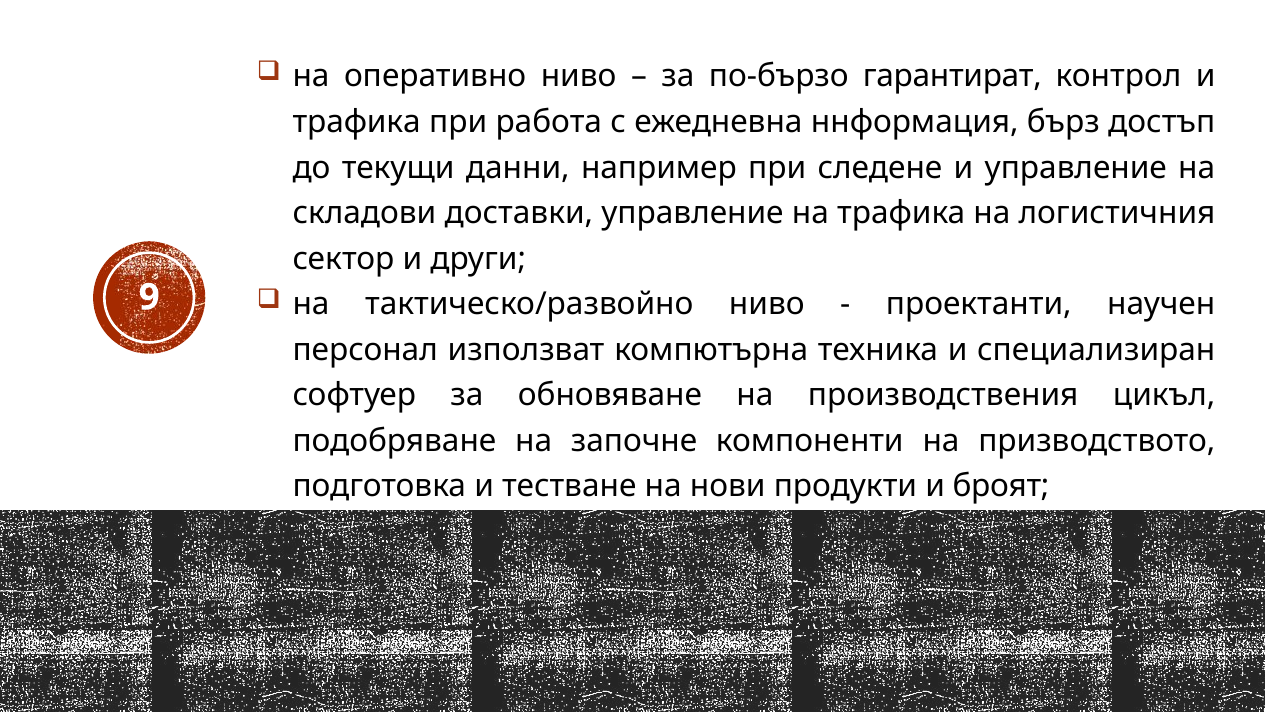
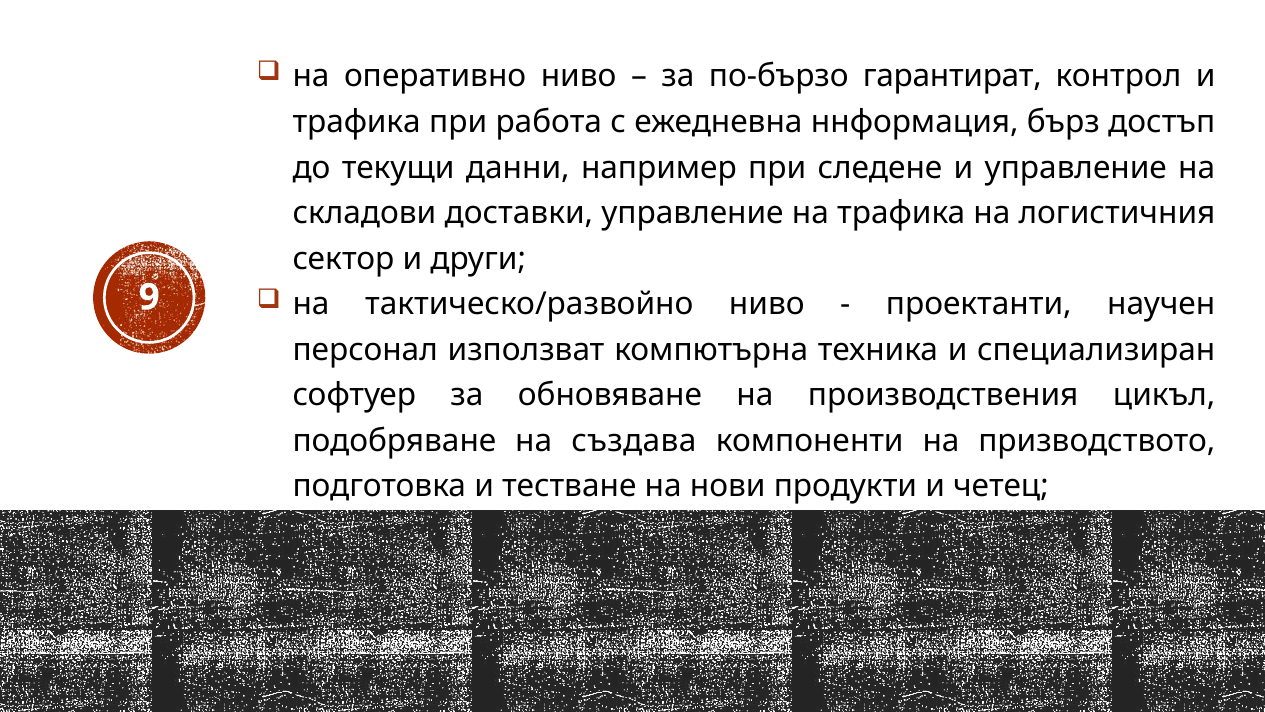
започне: започне -> създава (634, 441)
броят: броят -> четец (1001, 486)
